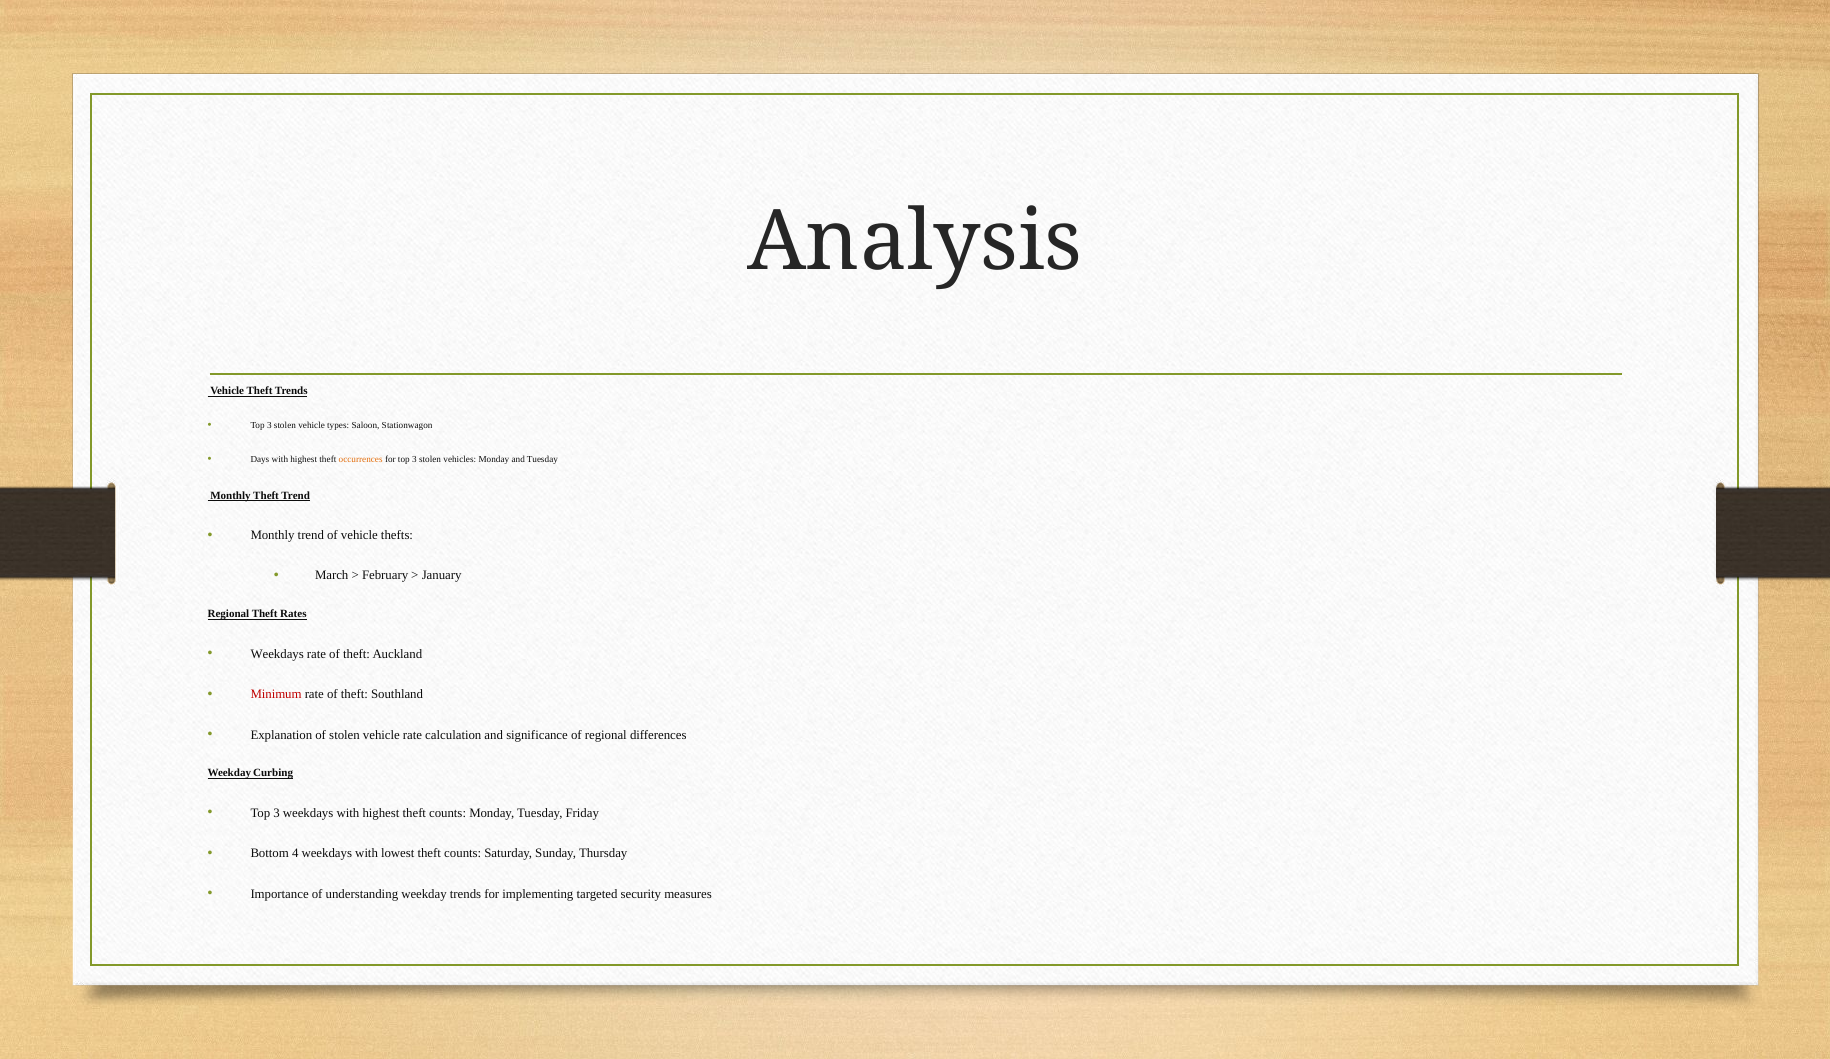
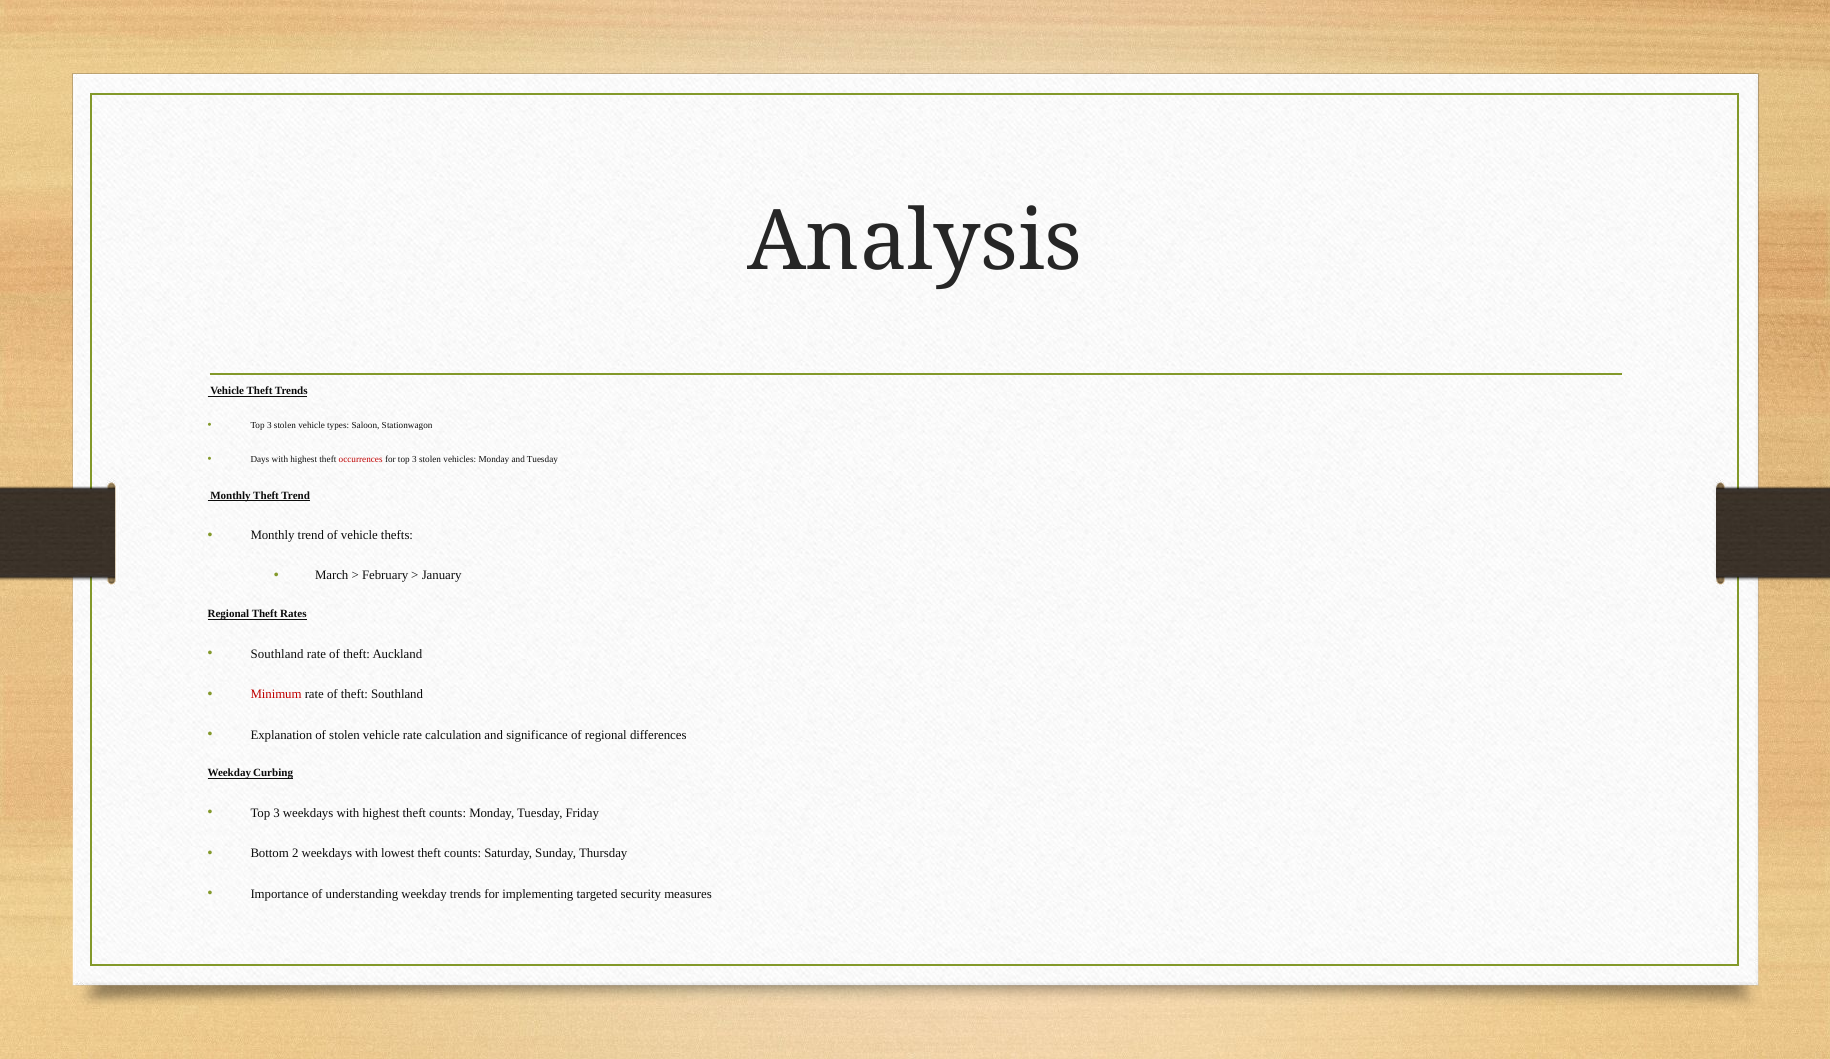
occurrences colour: orange -> red (361, 459)
Weekdays: Weekdays -> Southland (277, 653)
4: 4 -> 2 (295, 853)
